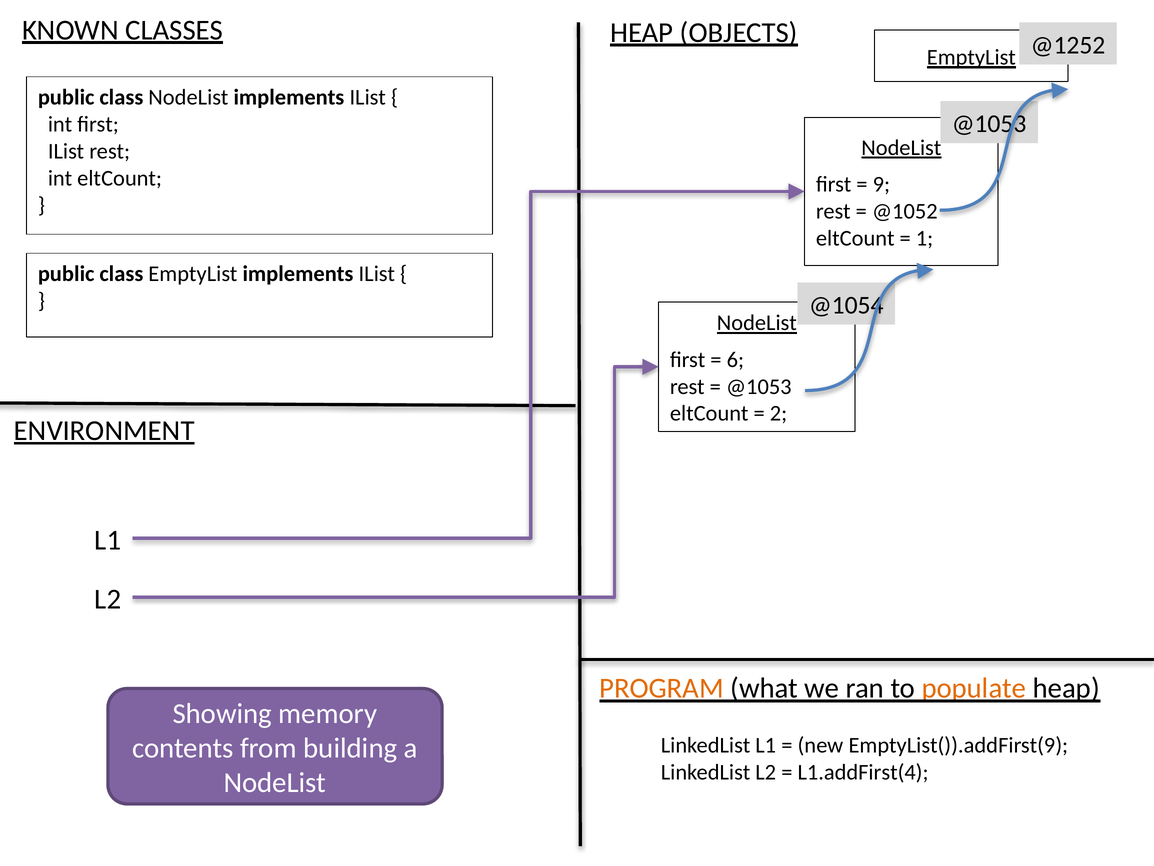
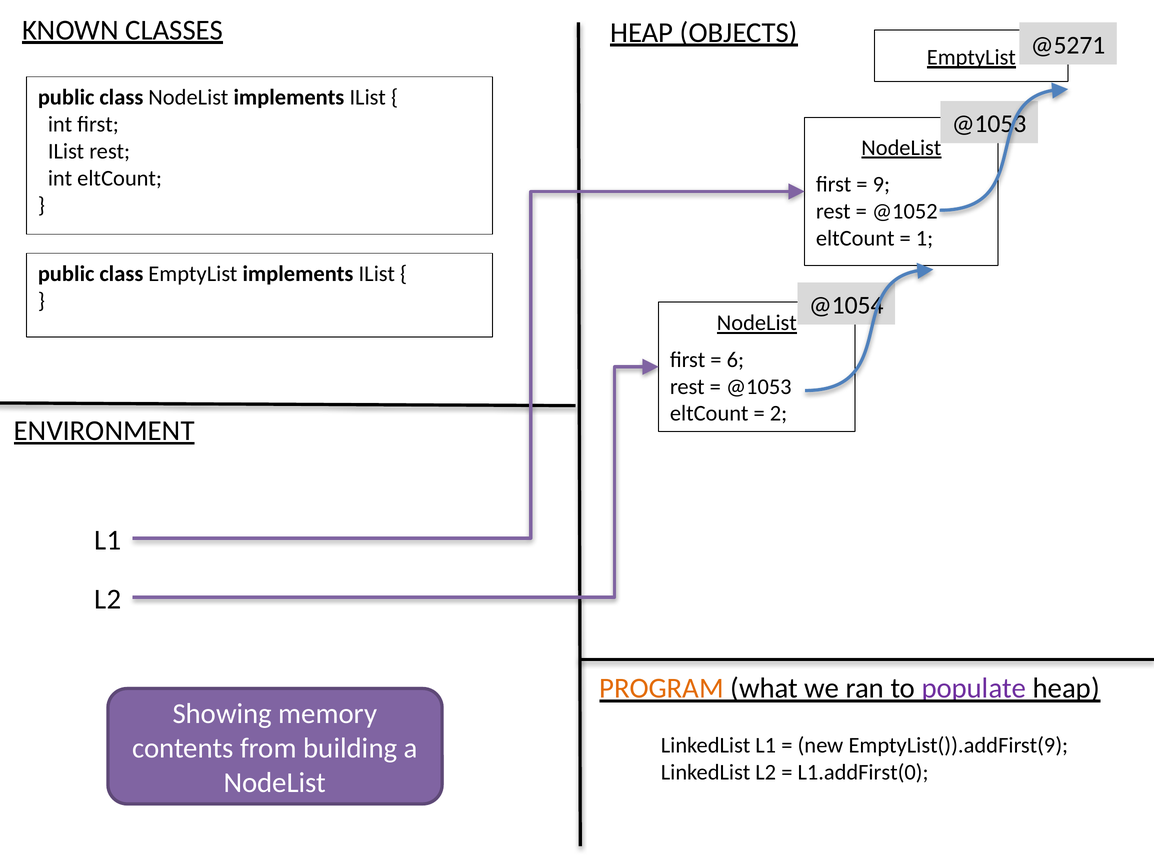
@1252: @1252 -> @5271 (1068, 45)
populate colour: orange -> purple (974, 688)
L1.addFirst(4: L1.addFirst(4 -> L1.addFirst(0 (863, 772)
